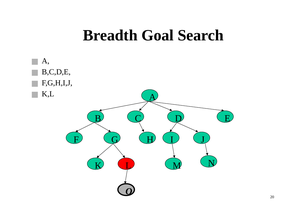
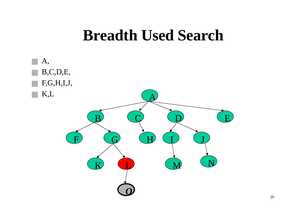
Goal: Goal -> Used (158, 35)
